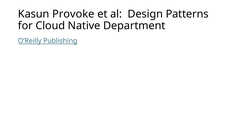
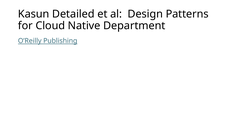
Provoke: Provoke -> Detailed (73, 14)
